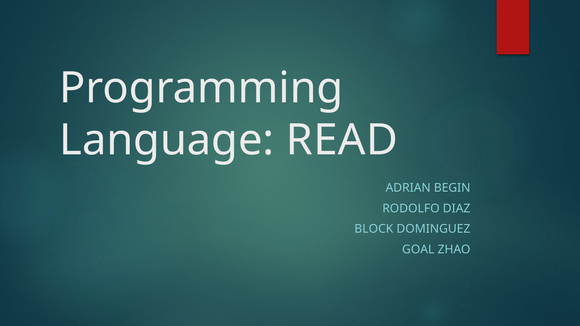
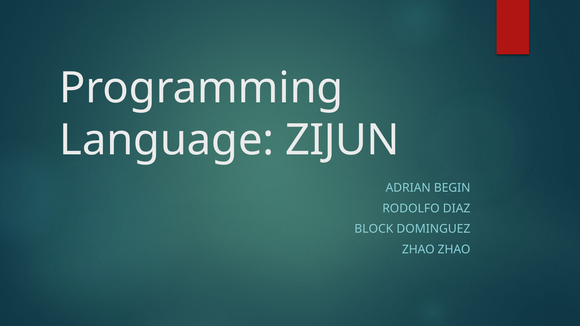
READ: READ -> ZIJUN (342, 140)
GOAL: GOAL -> ZHAO (418, 250)
